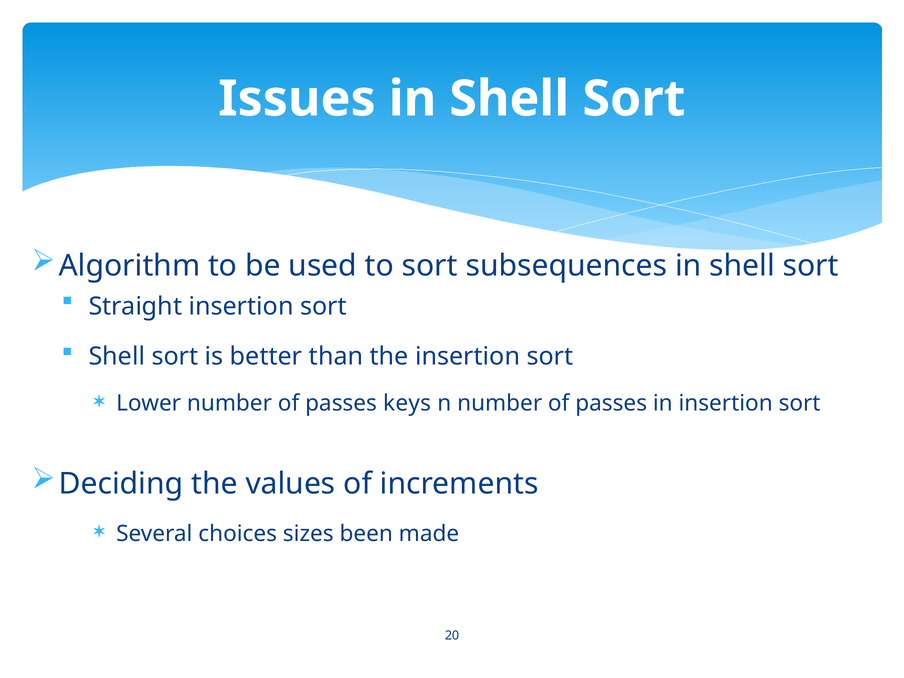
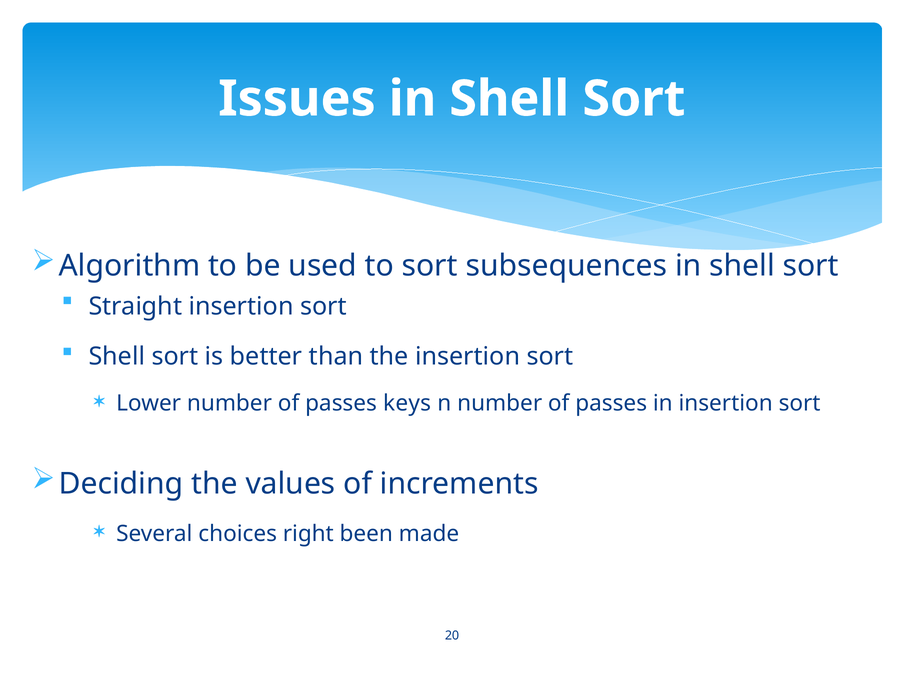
sizes: sizes -> right (308, 534)
